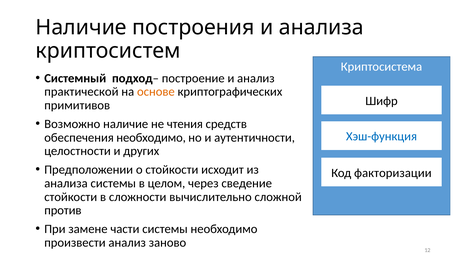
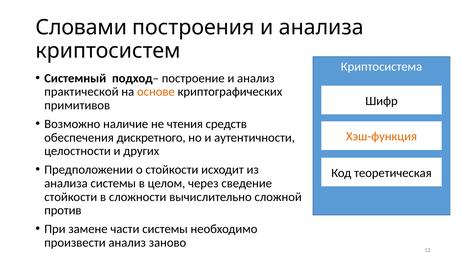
Наличие: Наличие -> Словами (81, 28)
Хэш-функция colour: blue -> orange (382, 137)
обеспечения необходимо: необходимо -> дискретного (151, 138)
факторизации: факторизации -> теоретическая (393, 173)
